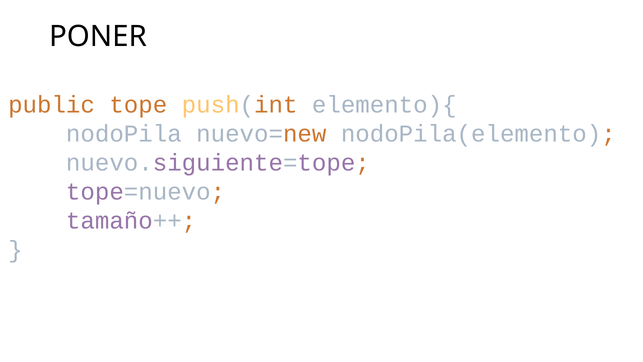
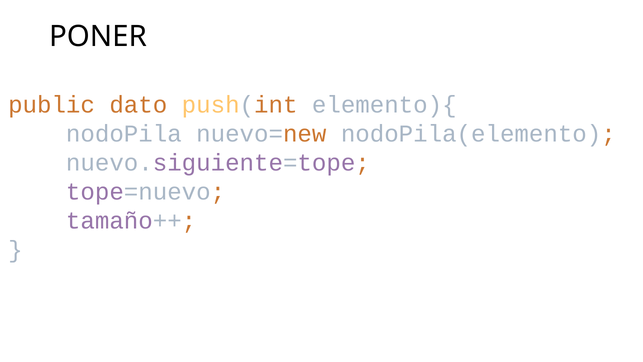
tope: tope -> dato (138, 105)
